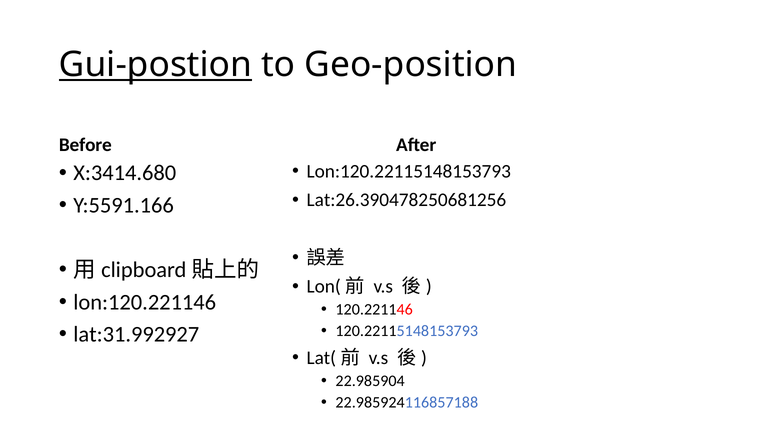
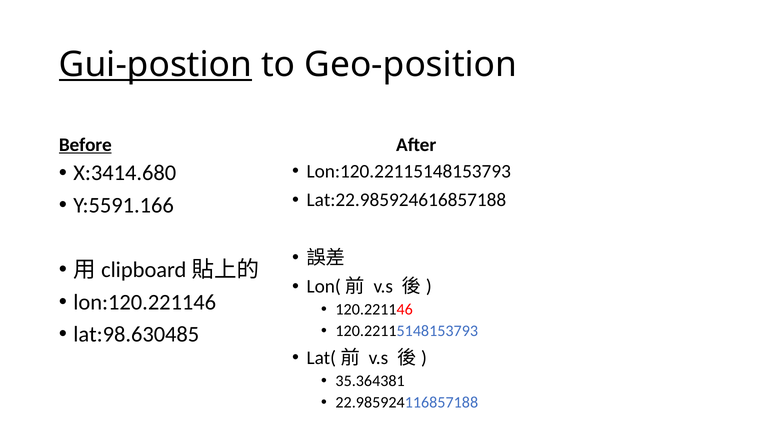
Before underline: none -> present (85, 145)
Lat:26.390478250681256: Lat:26.390478250681256 -> Lat:22.985924616857188 (406, 200)
lat:31.992927: lat:31.992927 -> lat:98.630485 (136, 335)
22.985904: 22.985904 -> 35.364381 (370, 382)
